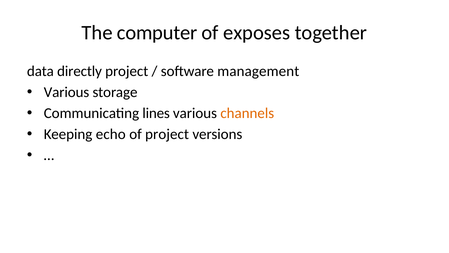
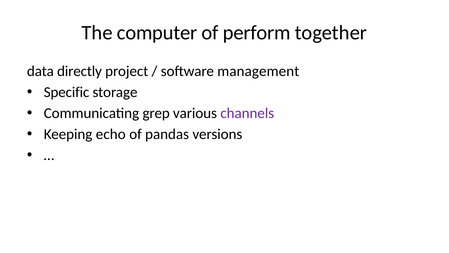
exposes: exposes -> perform (257, 33)
Various: Various -> Specific (67, 92)
lines: lines -> grep (156, 113)
channels colour: orange -> purple (247, 113)
of project: project -> pandas (167, 134)
